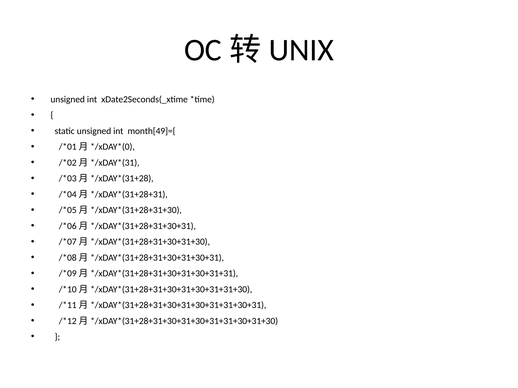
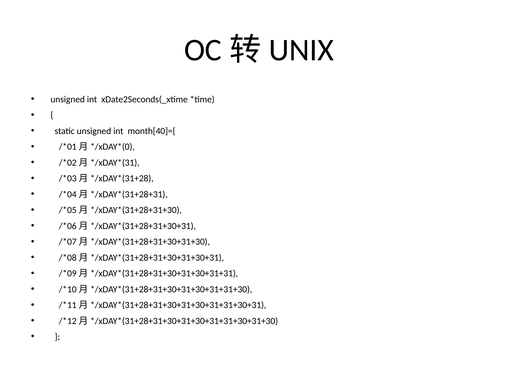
month[49]={: month[49]={ -> month[40]={ (152, 131)
